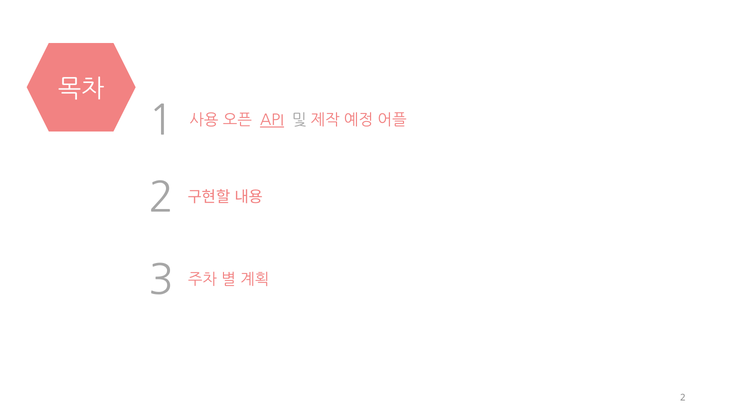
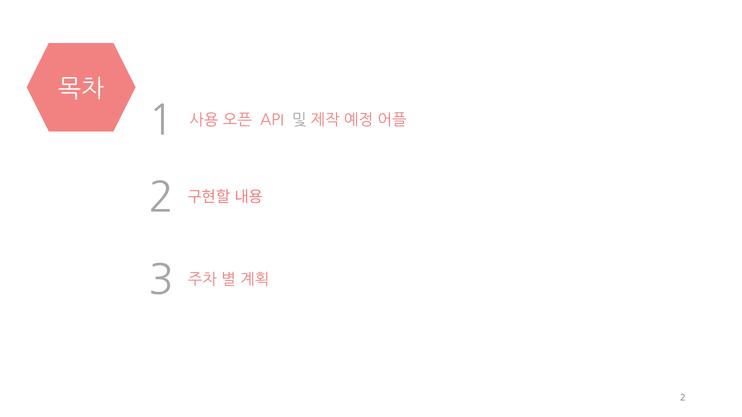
API underline: present -> none (272, 120)
